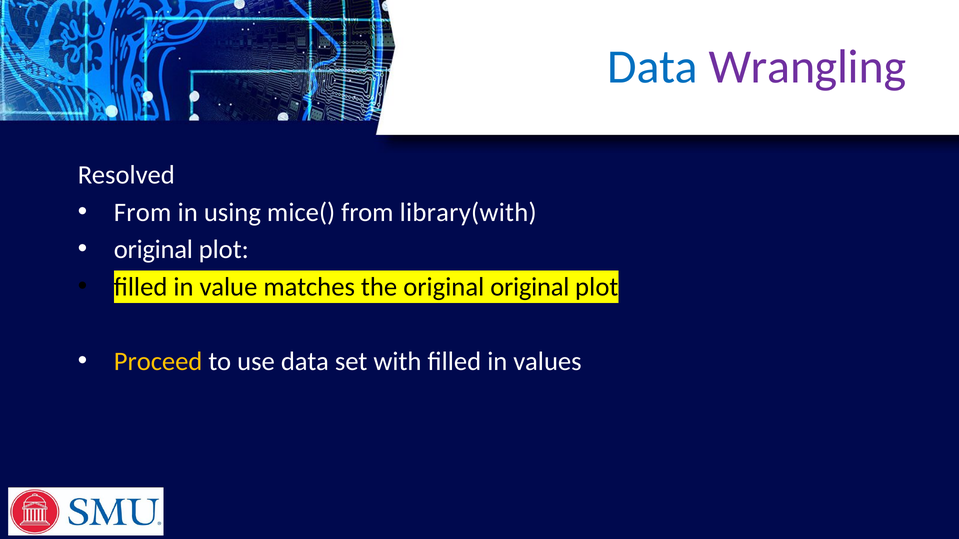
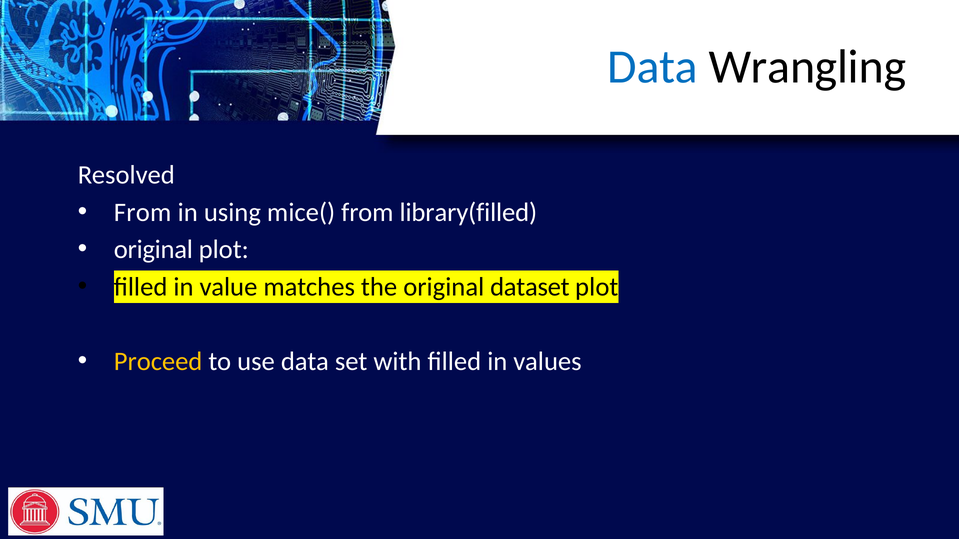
Wrangling colour: purple -> black (807, 67)
library(with: library(with -> library(filled (468, 212)
original original: original -> dataset (530, 287)
